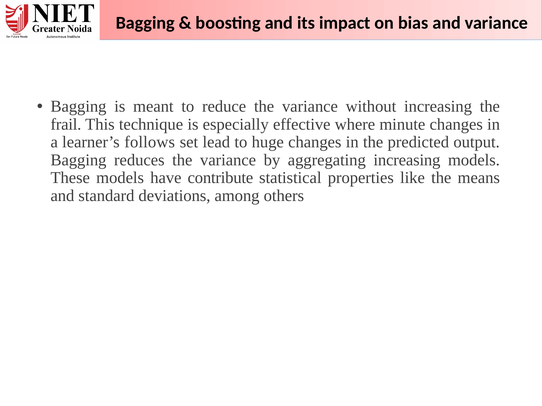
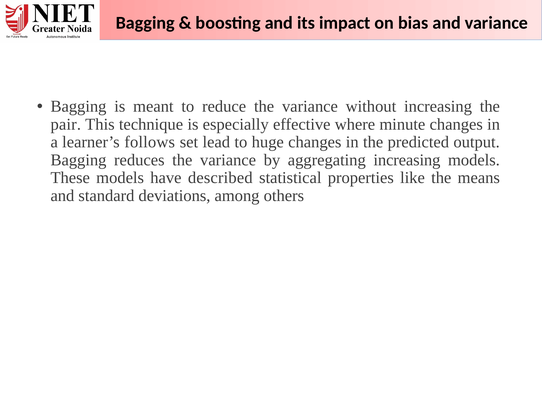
frail: frail -> pair (66, 124)
contribute: contribute -> described (220, 178)
